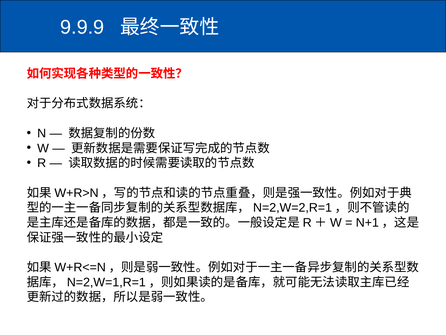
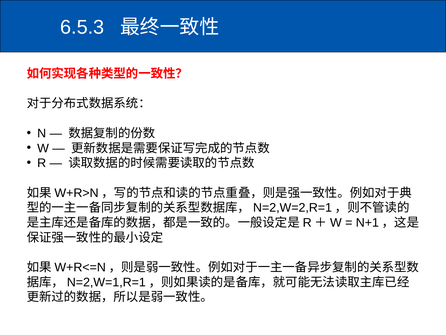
9.9.9: 9.9.9 -> 6.5.3 (82, 27)
